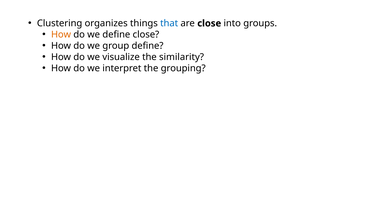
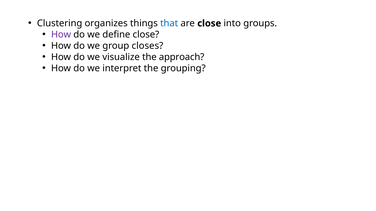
How colour: orange -> purple (61, 35)
group define: define -> closes (147, 46)
similarity: similarity -> approach (182, 57)
